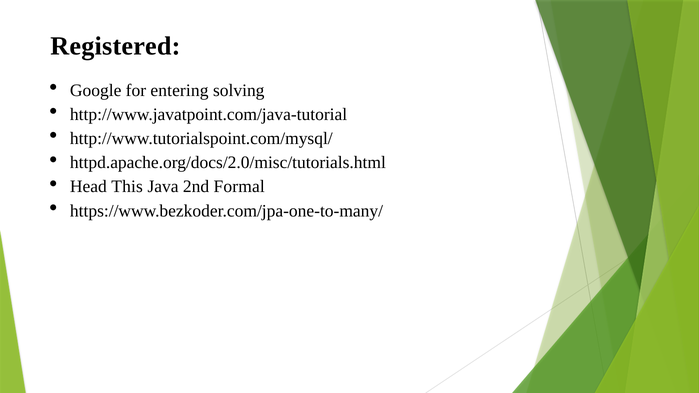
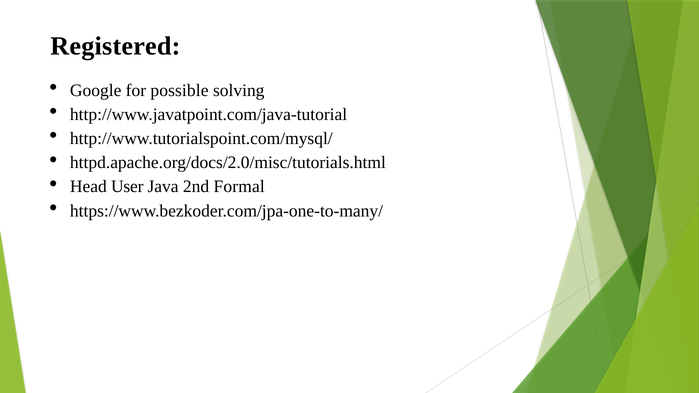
entering: entering -> possible (179, 90)
This: This -> User (127, 187)
